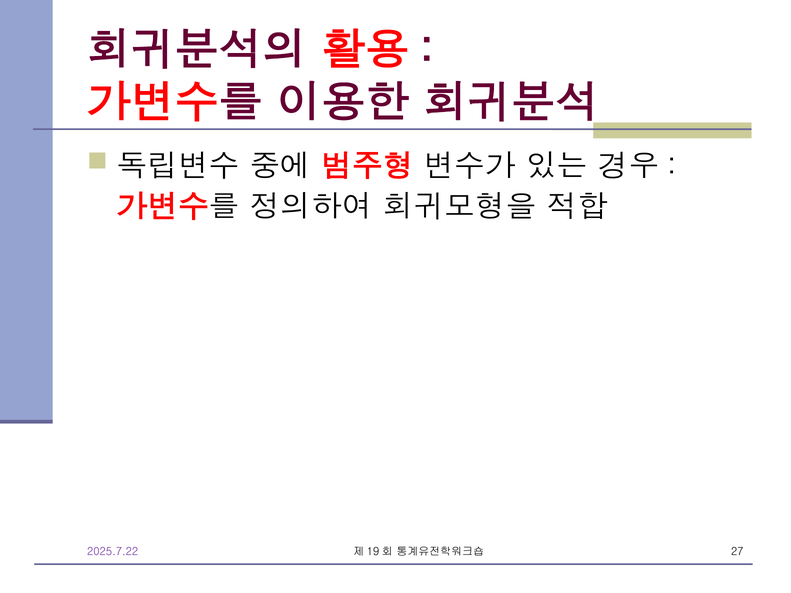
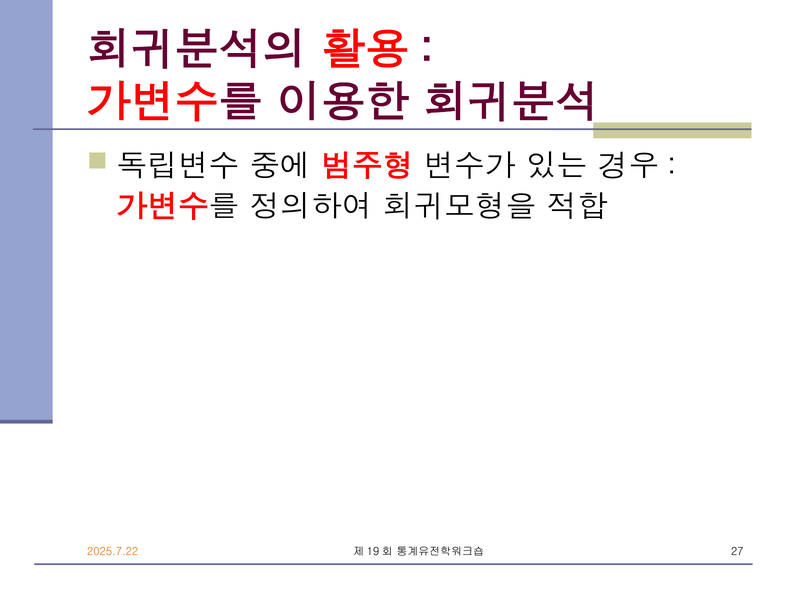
2025.7.22 colour: purple -> orange (113, 552)
